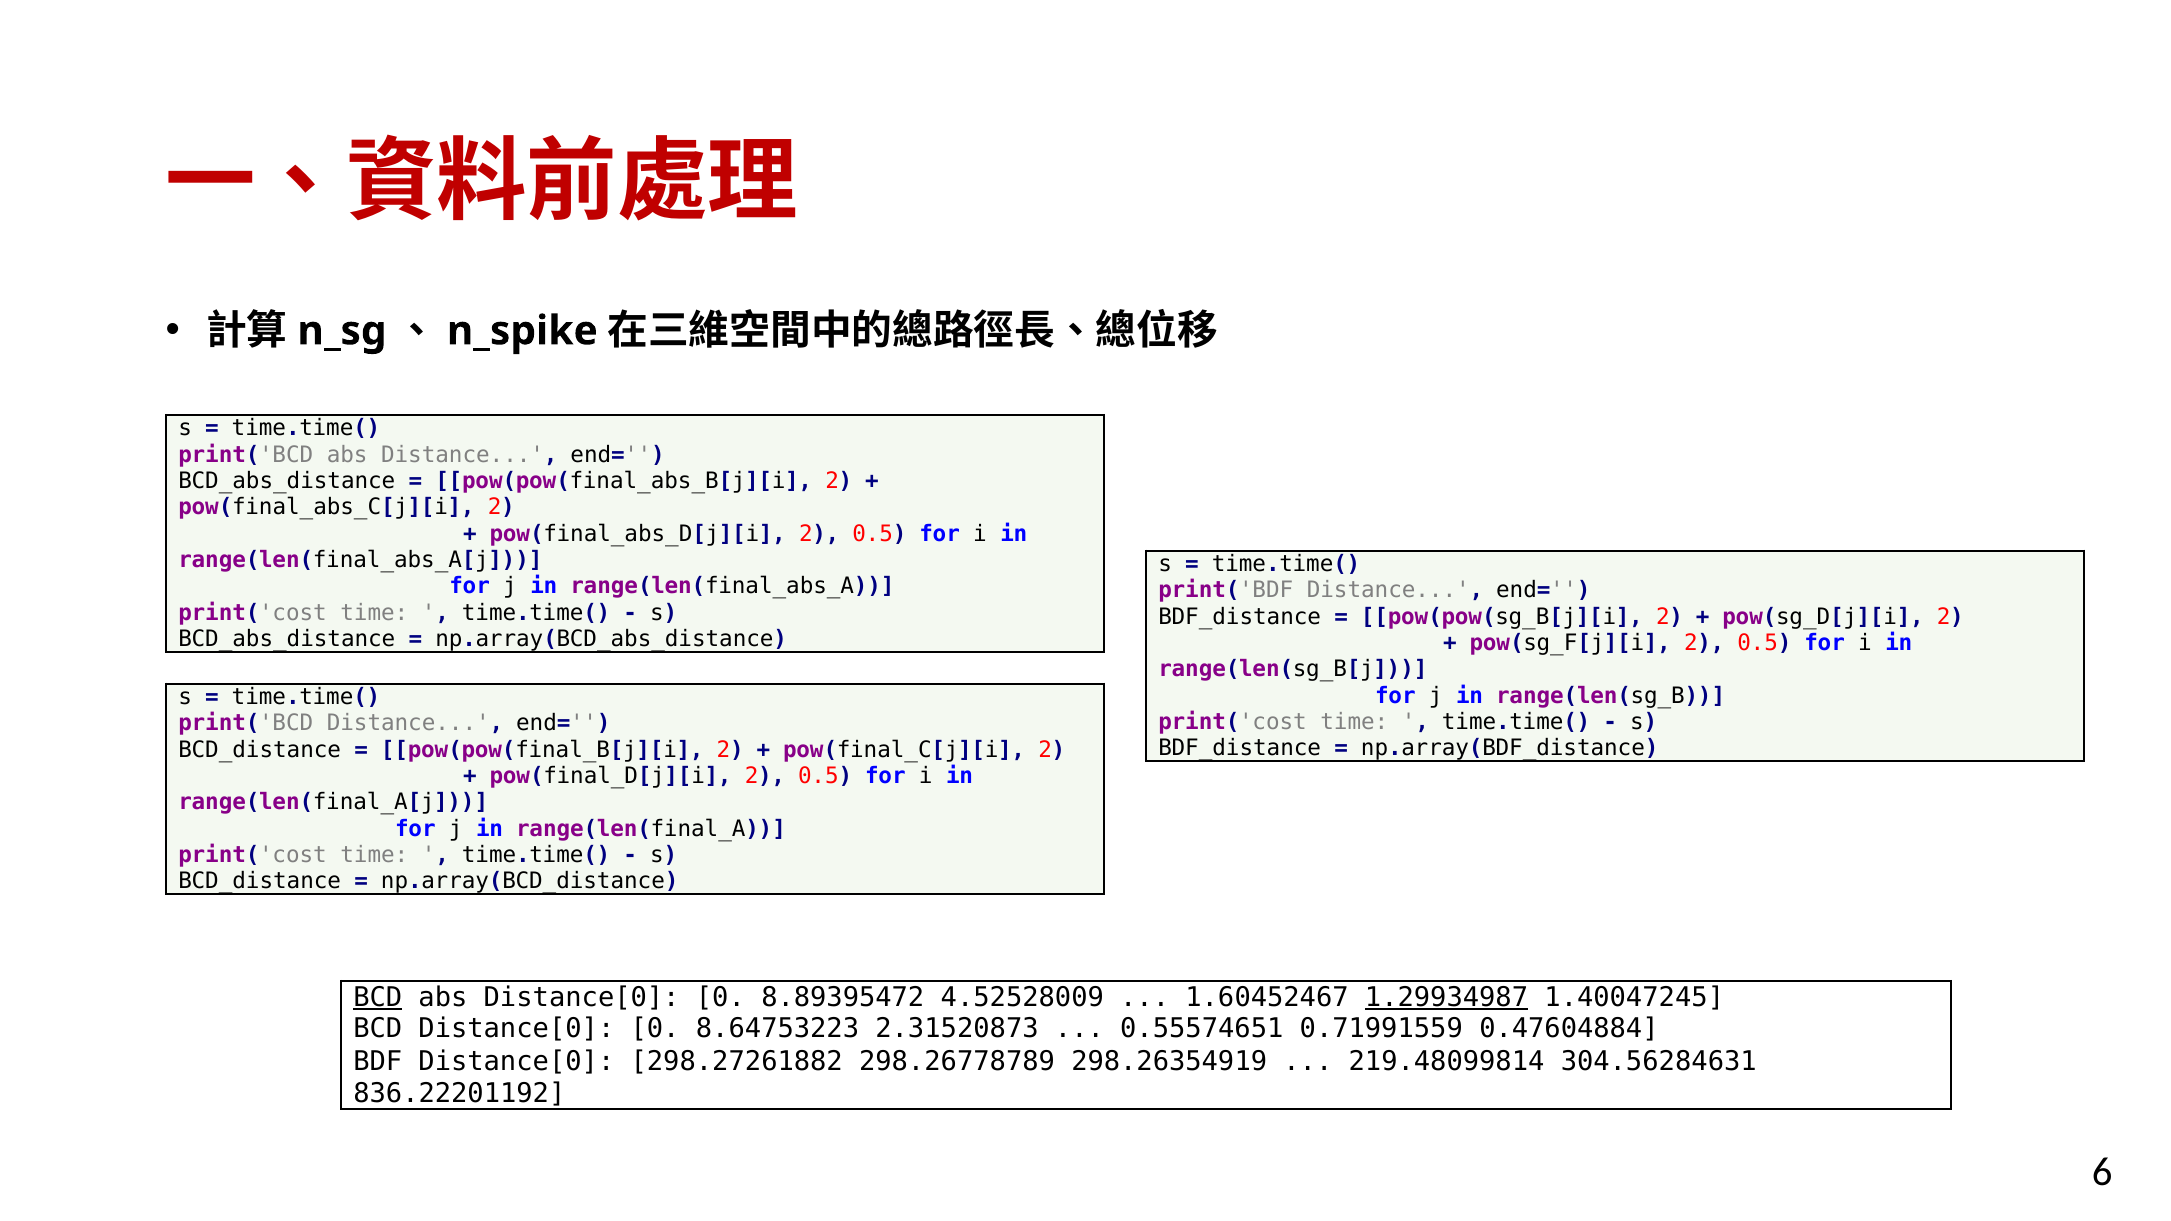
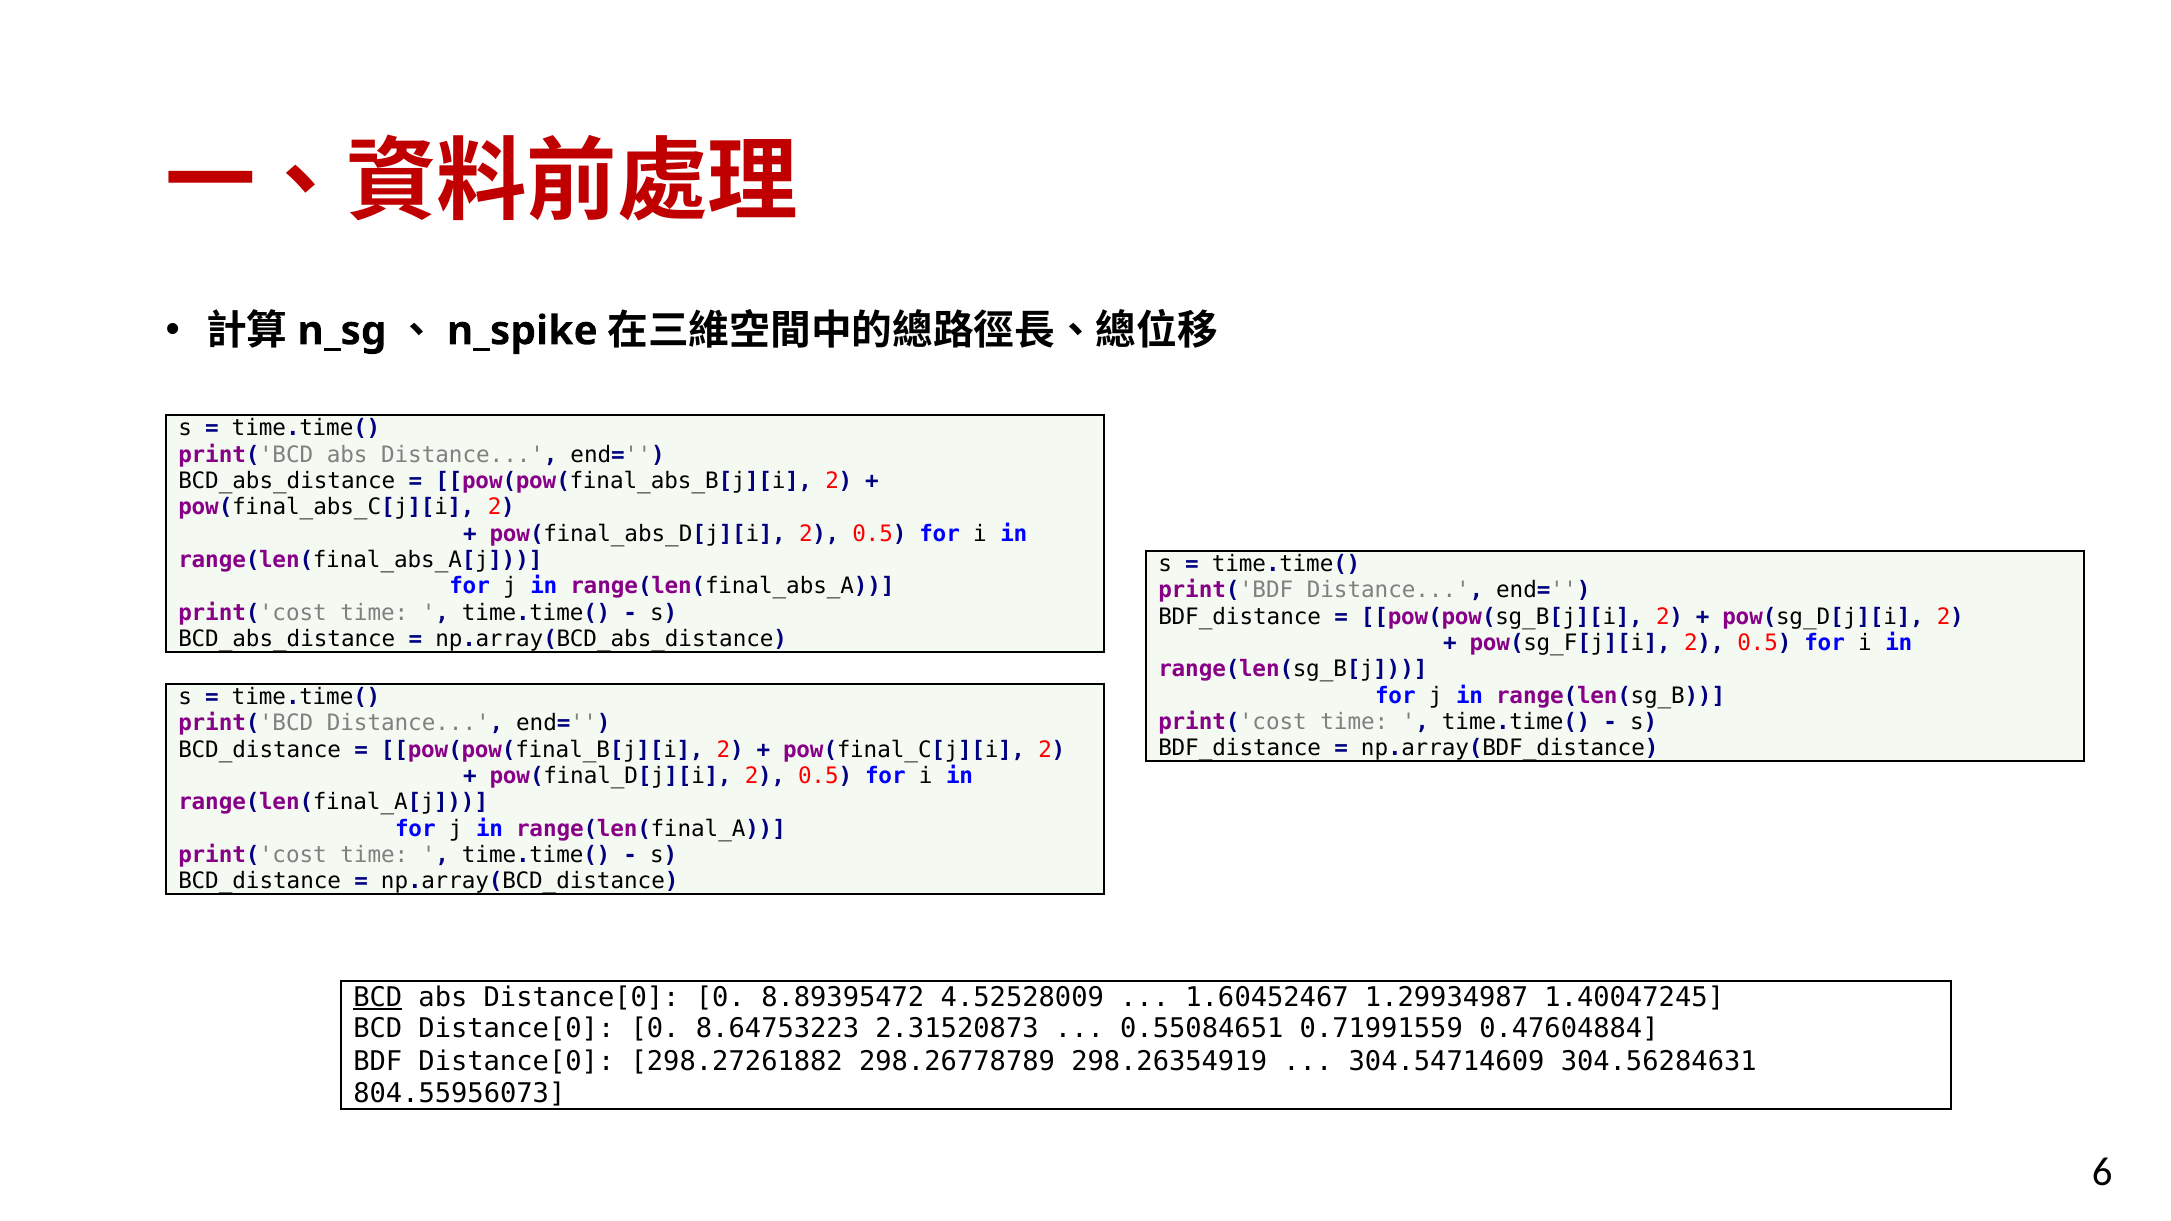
1.29934987 underline: present -> none (1447, 997)
0.55574651: 0.55574651 -> 0.55084651 (1202, 1029)
219.48099814: 219.48099814 -> 304.54714609 (1447, 1061)
836.22201192: 836.22201192 -> 804.55956073 (459, 1094)
